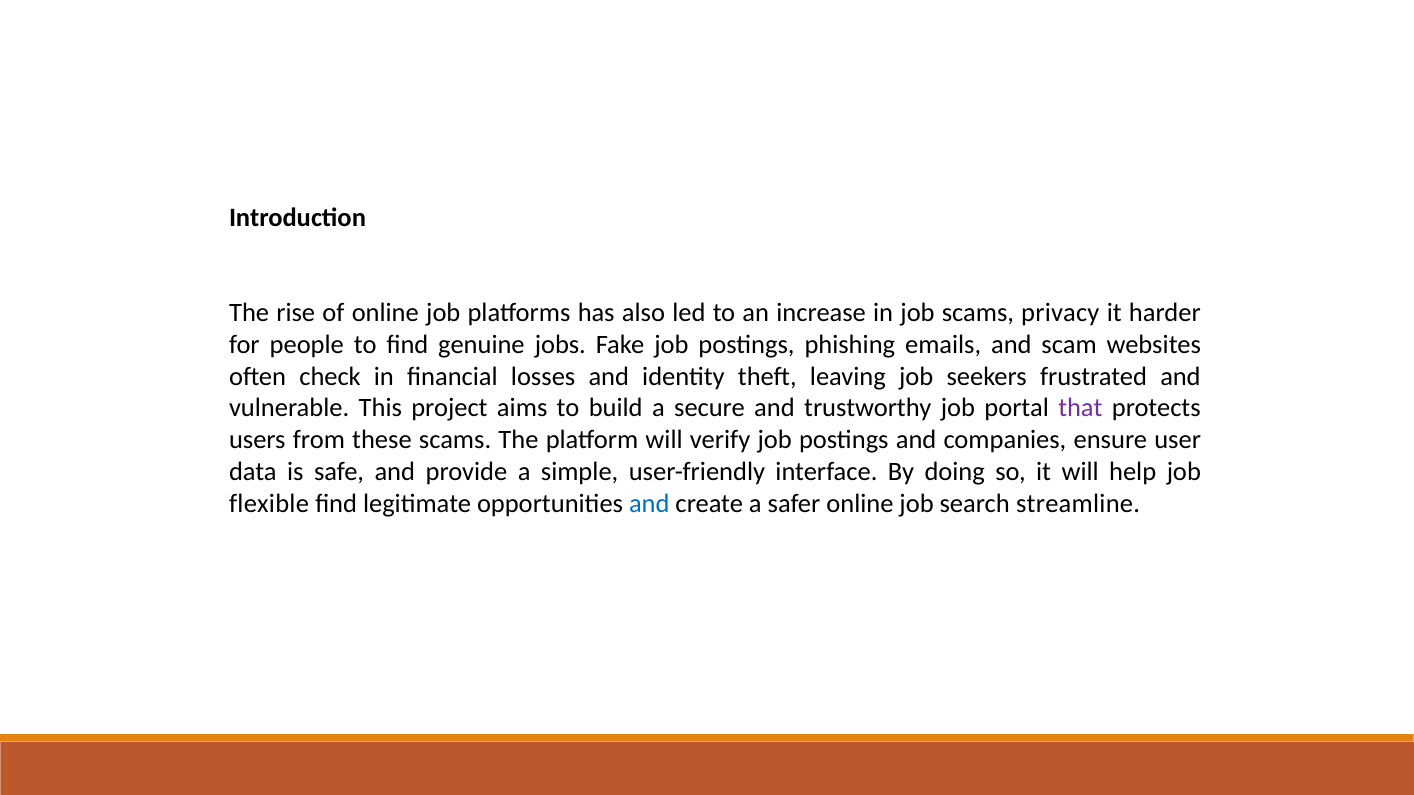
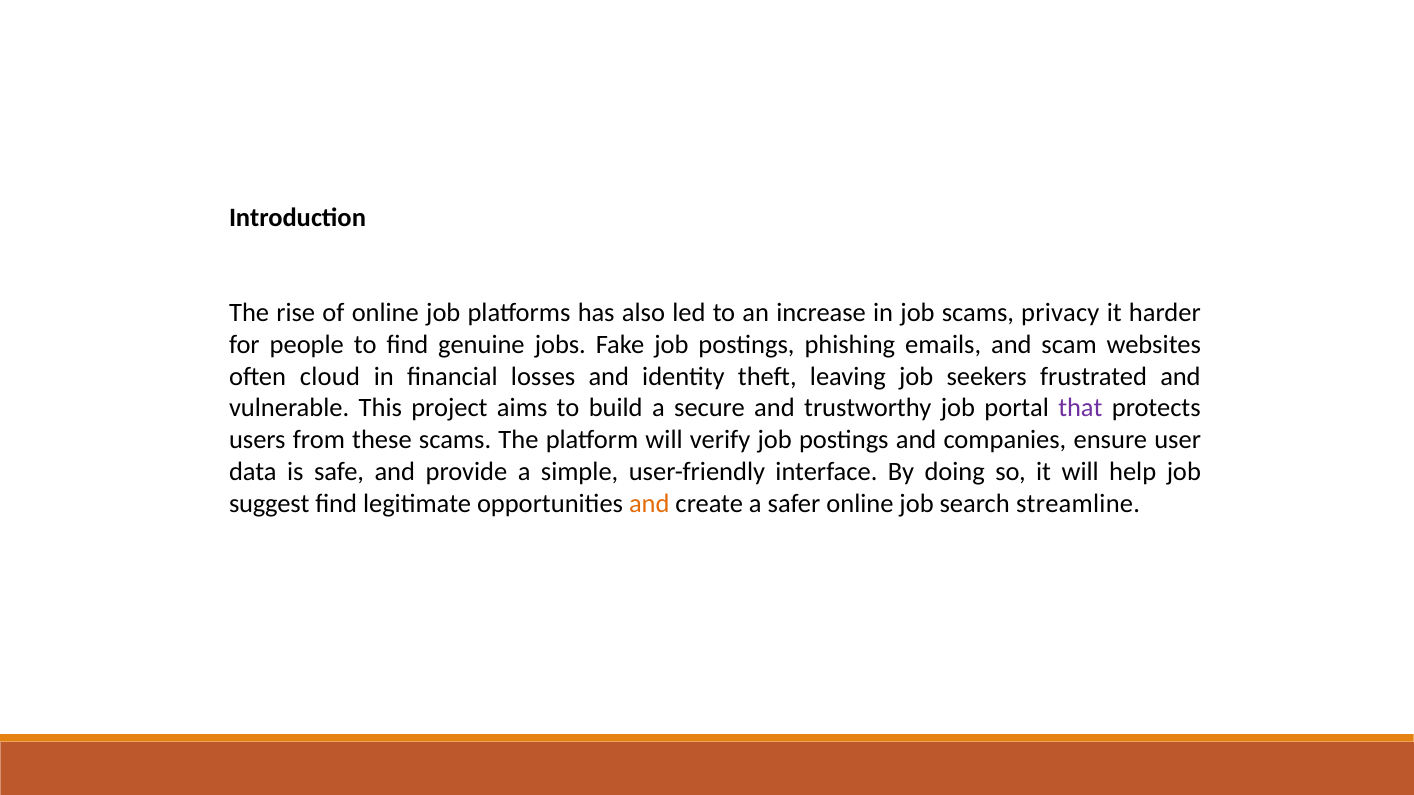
check: check -> cloud (330, 377)
flexible: flexible -> suggest (269, 504)
and colour: blue -> orange (649, 504)
